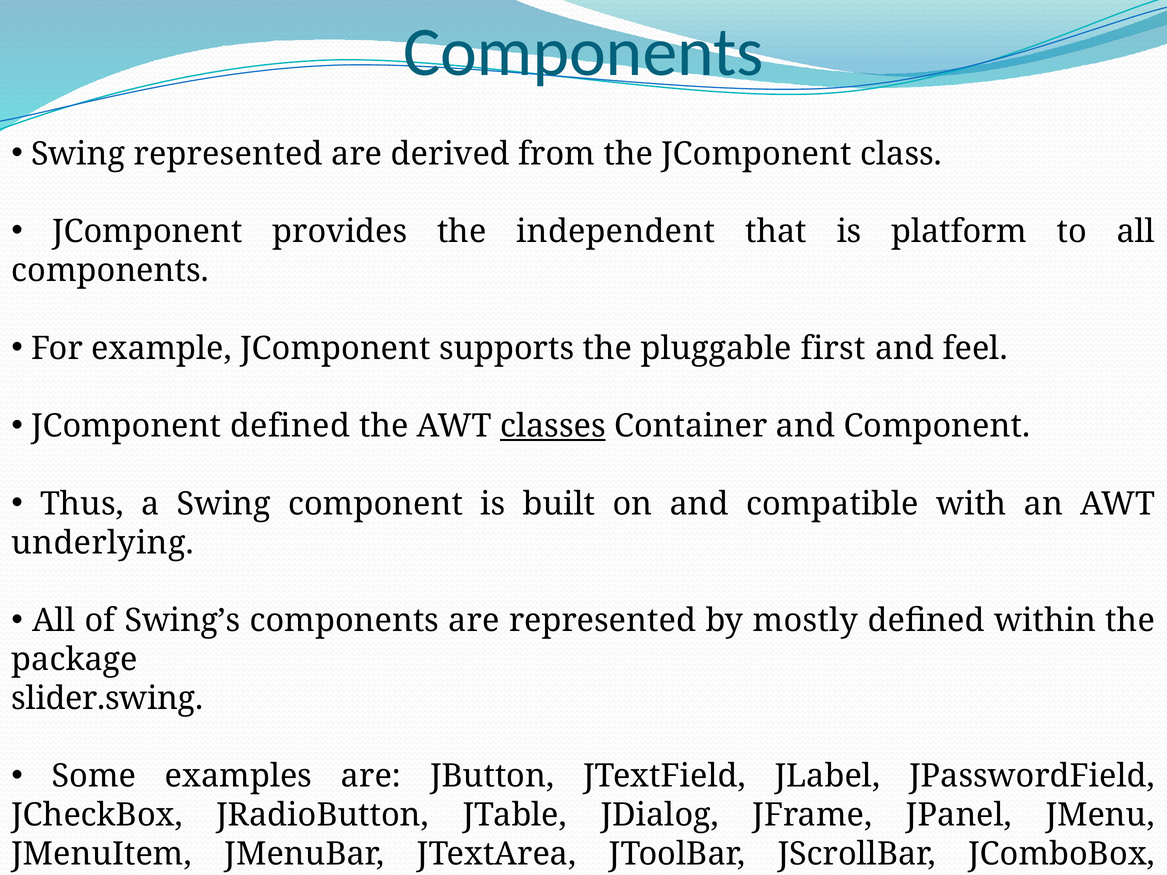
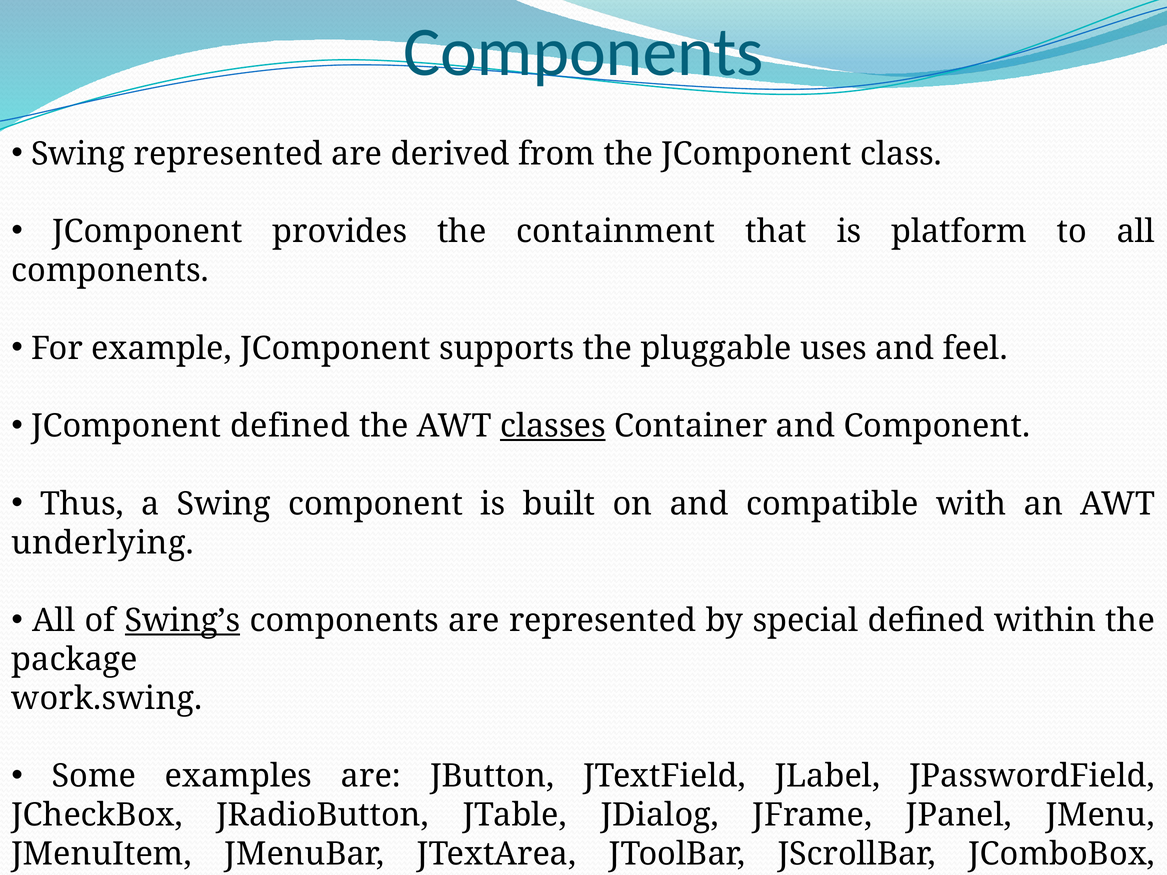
independent: independent -> containment (616, 232)
first: first -> uses (833, 348)
Swing’s underline: none -> present (183, 621)
mostly: mostly -> special (806, 621)
slider.swing: slider.swing -> work.swing (107, 699)
